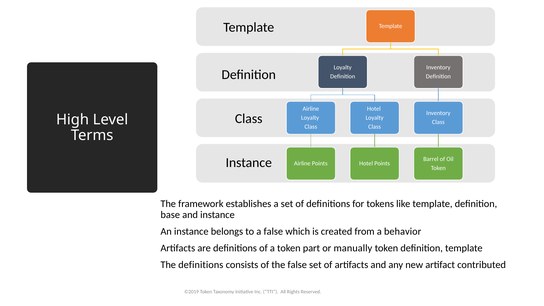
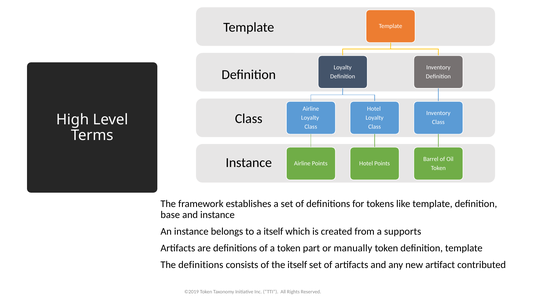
a false: false -> itself (273, 231)
behavior: behavior -> supports (403, 231)
the false: false -> itself (297, 265)
